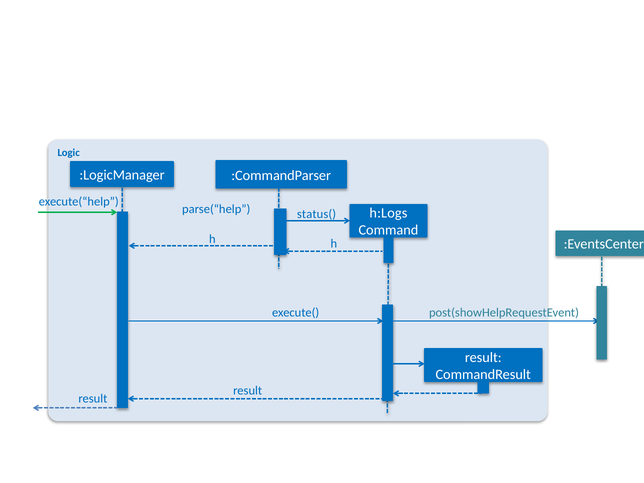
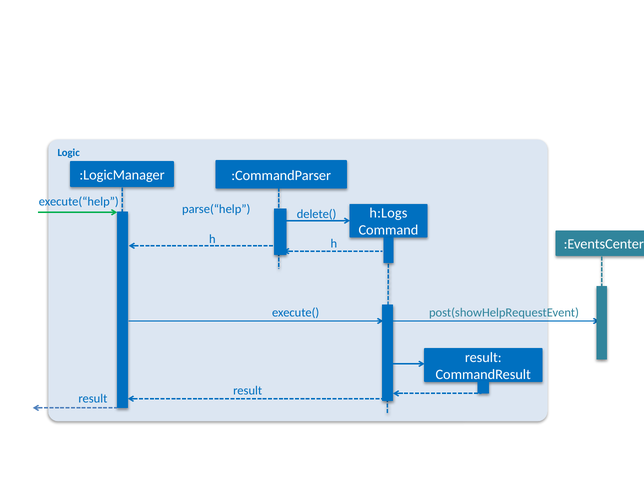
status(: status( -> delete( (317, 214)
